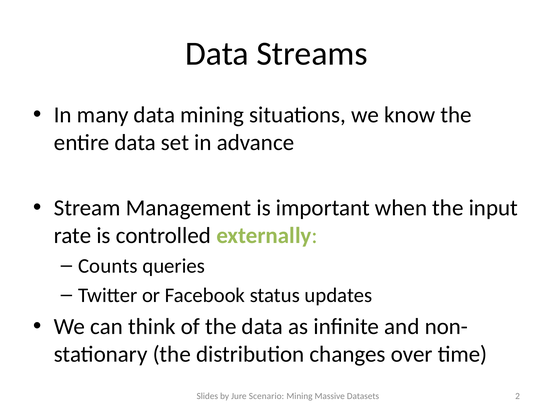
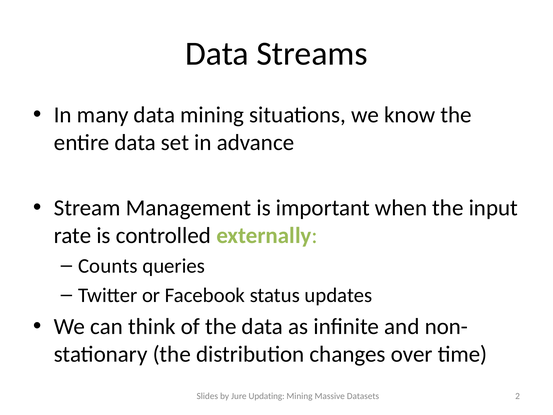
Scenario: Scenario -> Updating (267, 396)
